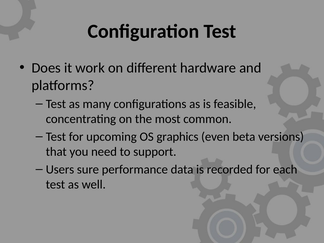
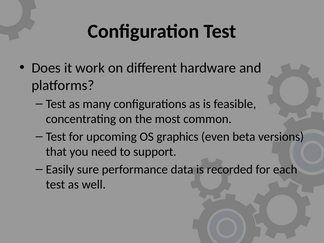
Users: Users -> Easily (60, 169)
